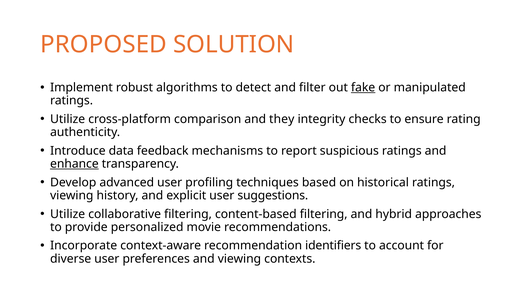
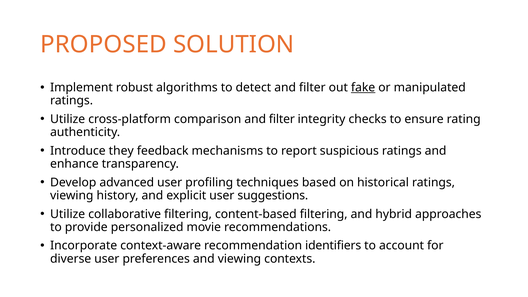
comparison and they: they -> filter (282, 119)
data: data -> they (121, 151)
enhance underline: present -> none (74, 164)
